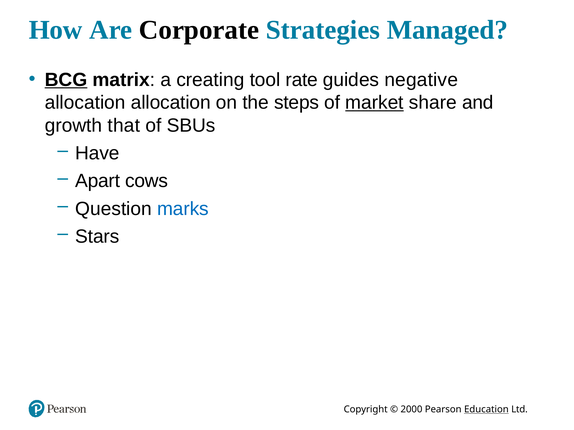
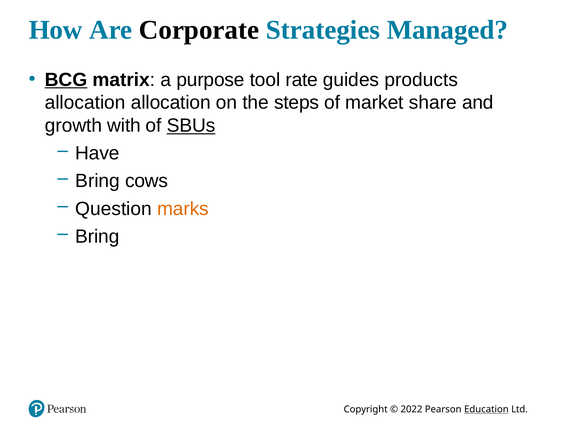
creating: creating -> purpose (210, 80)
negative: negative -> products (421, 80)
market underline: present -> none (374, 103)
that: that -> with (124, 126)
SBUs underline: none -> present (191, 126)
Apart: Apart -> Bring (98, 181)
marks colour: blue -> orange (183, 209)
Stars: Stars -> Bring (97, 237)
2000: 2000 -> 2022 (411, 410)
